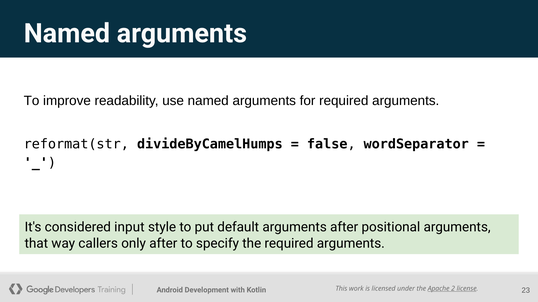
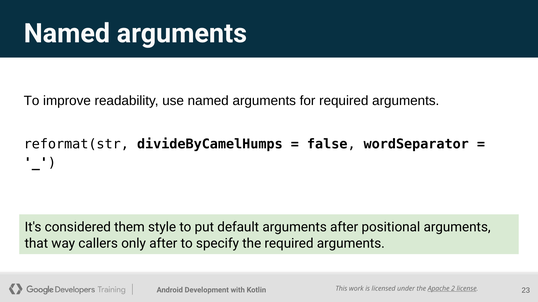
input: input -> them (129, 228)
